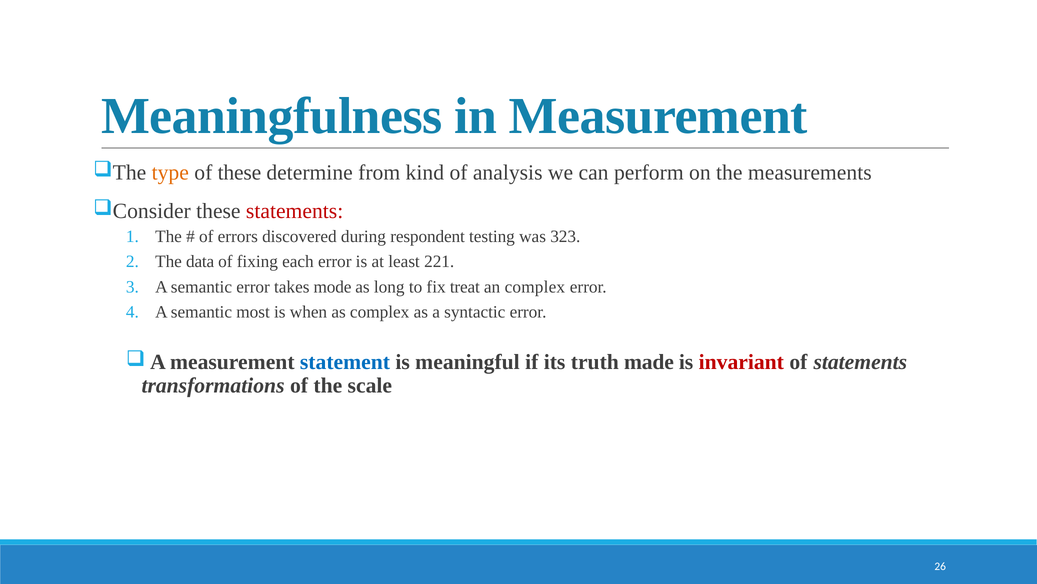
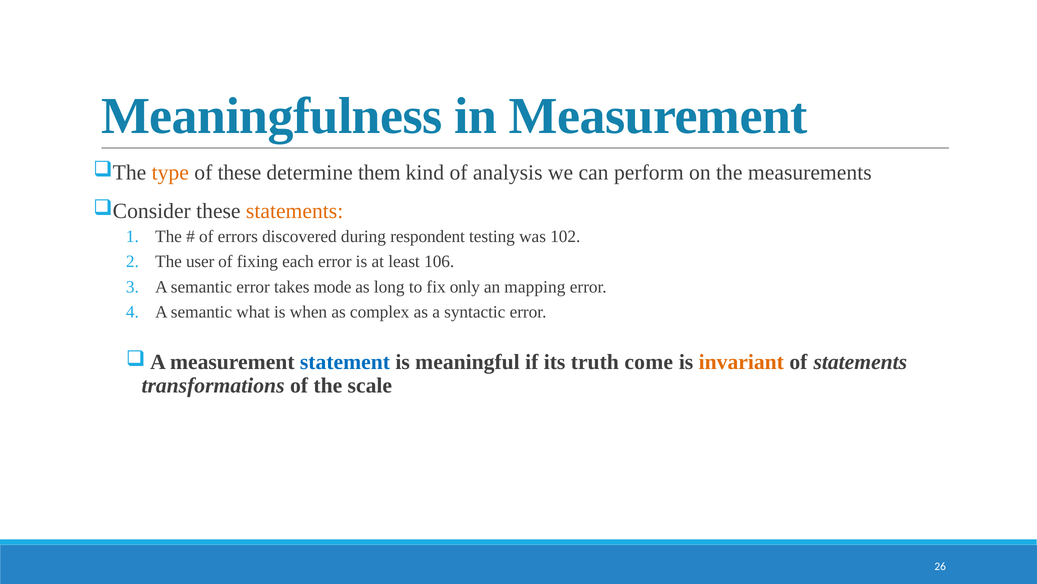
from: from -> them (379, 172)
statements colour: red -> orange (295, 211)
323: 323 -> 102 (565, 236)
data: data -> user (200, 261)
221: 221 -> 106 (439, 261)
treat: treat -> only (465, 287)
an complex: complex -> mapping (535, 287)
most: most -> what (253, 312)
made: made -> come (649, 362)
invariant colour: red -> orange (741, 362)
